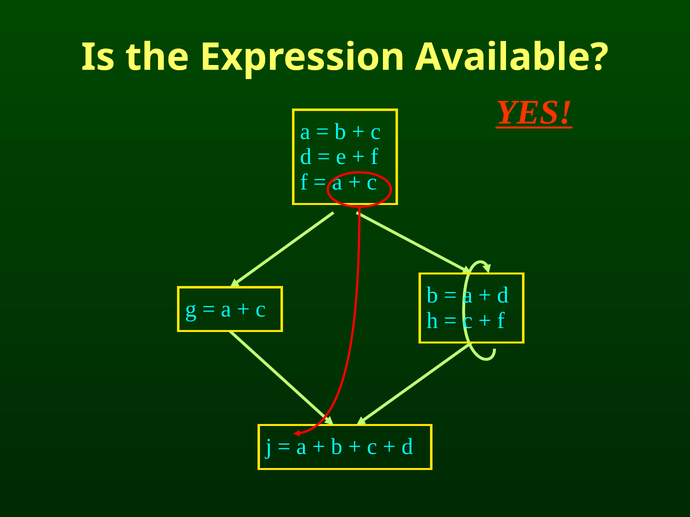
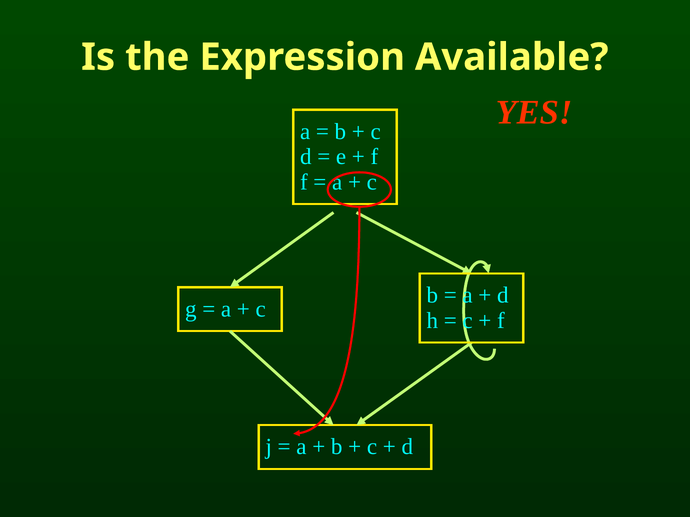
YES underline: present -> none (534, 113)
